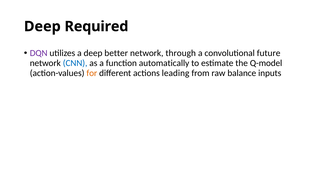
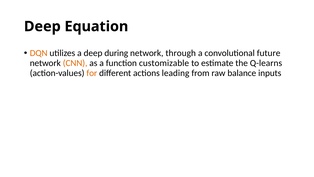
Required: Required -> Equation (96, 26)
DQN colour: purple -> orange (39, 53)
better: better -> during (116, 53)
CNN colour: blue -> orange (75, 63)
automatically: automatically -> customizable (164, 63)
Q-model: Q-model -> Q-learns (266, 63)
